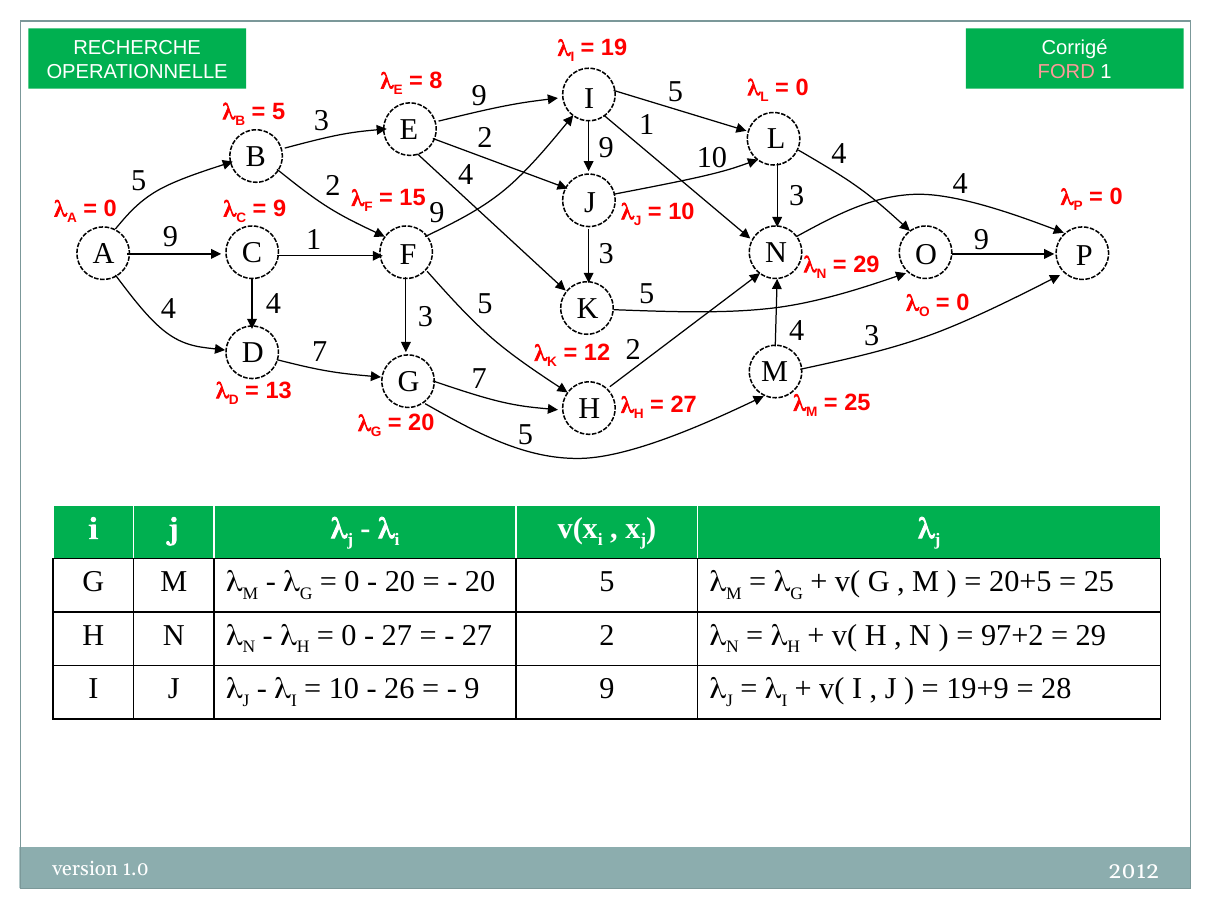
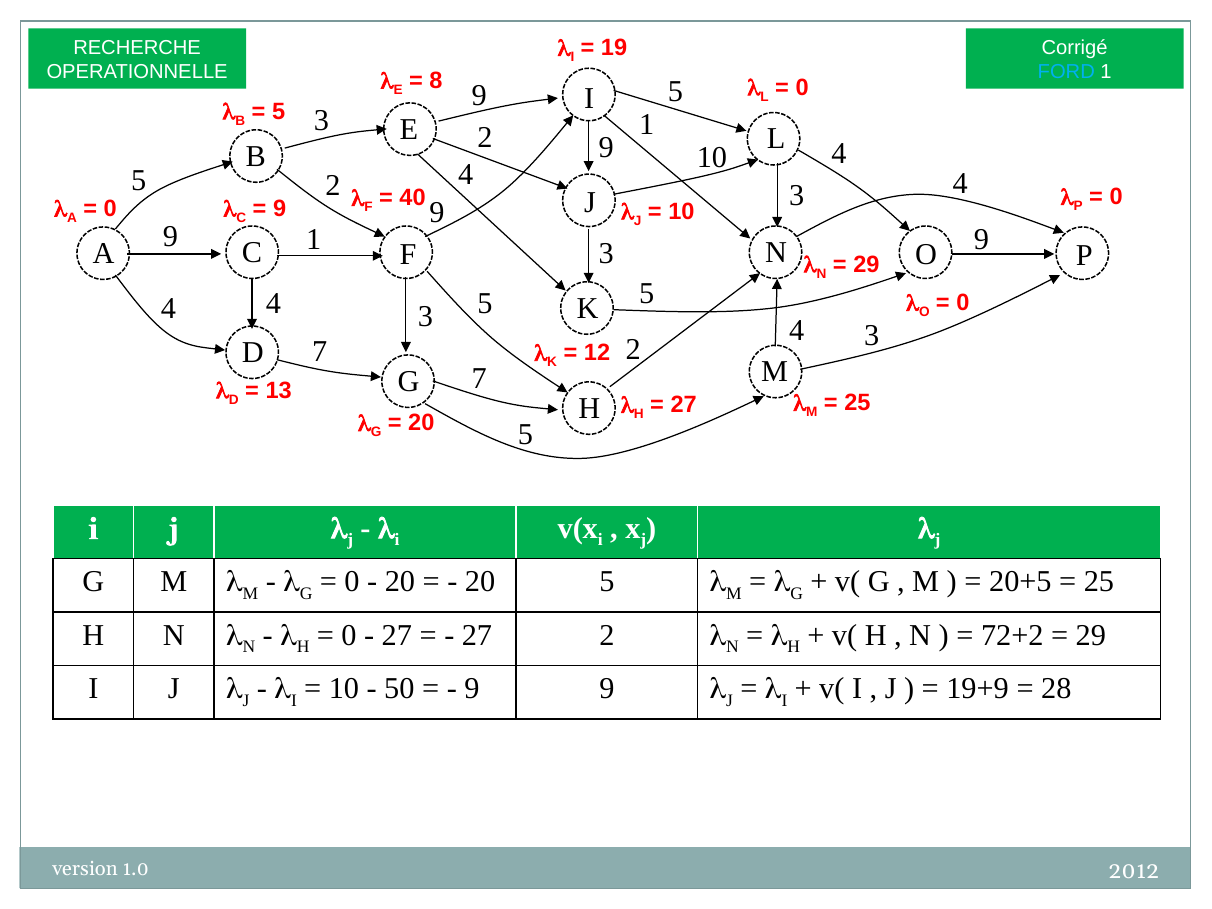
FORD colour: pink -> light blue (1066, 72)
15: 15 -> 40 (413, 198)
97+2: 97+2 -> 72+2 (1012, 635)
26: 26 -> 50 (399, 689)
